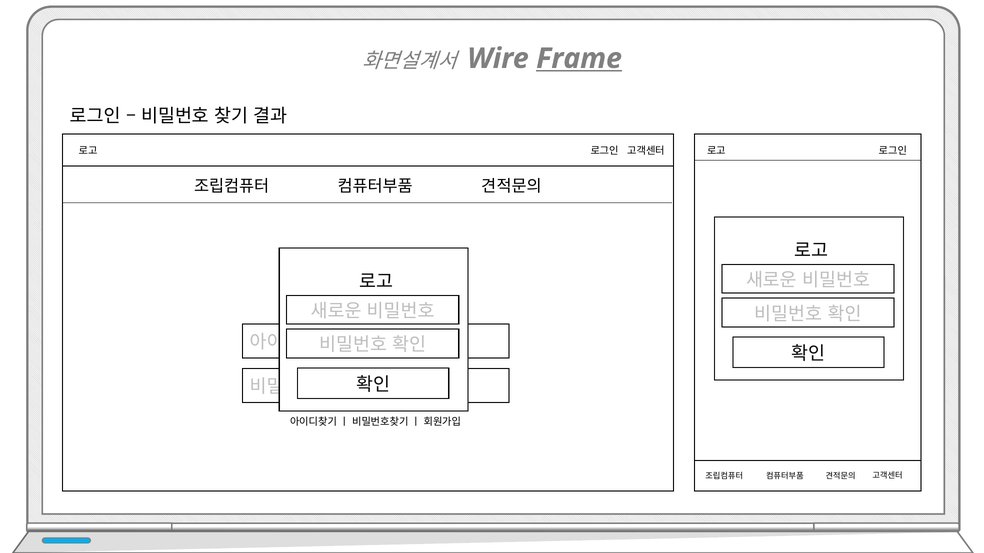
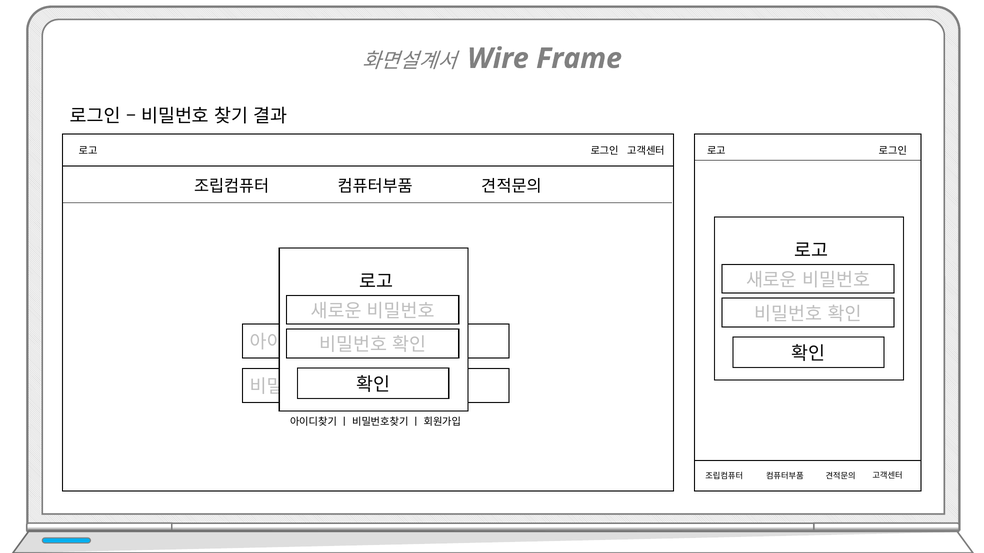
Frame underline: present -> none (579, 59)
